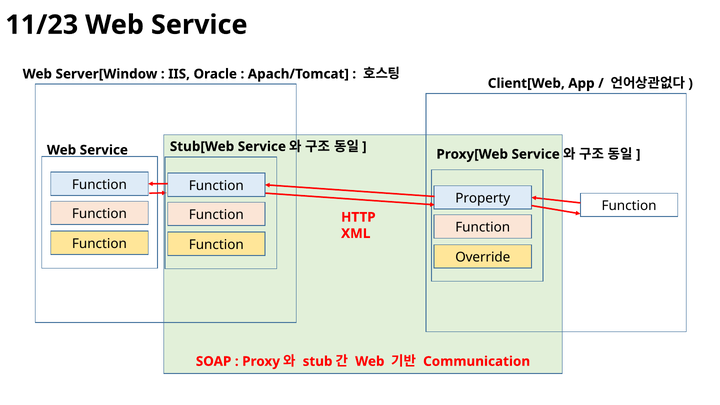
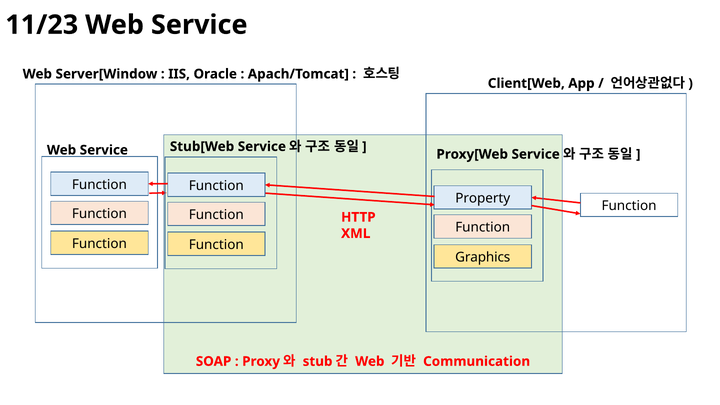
Override: Override -> Graphics (483, 257)
